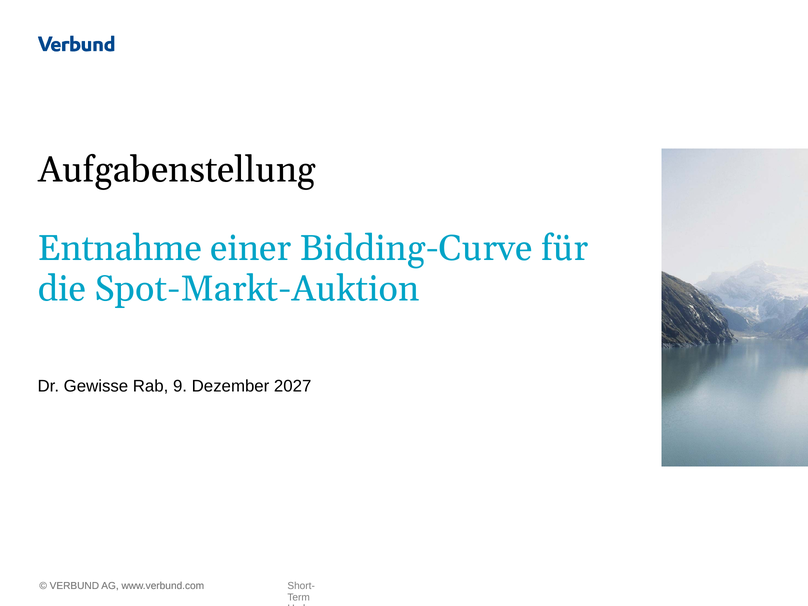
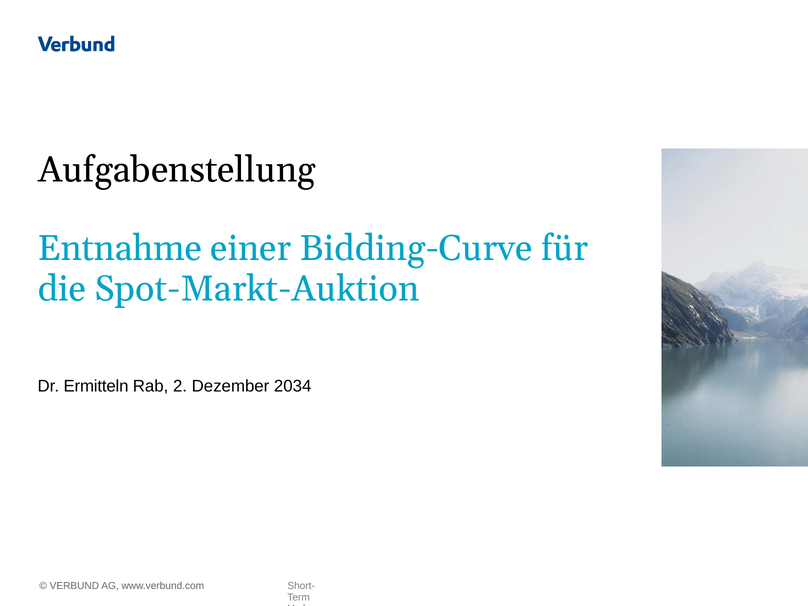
Gewisse: Gewisse -> Ermitteln (96, 386)
9: 9 -> 2 (180, 386)
2027: 2027 -> 2034 (293, 386)
